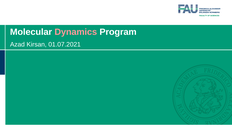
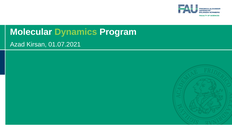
Dynamics colour: pink -> light green (76, 32)
